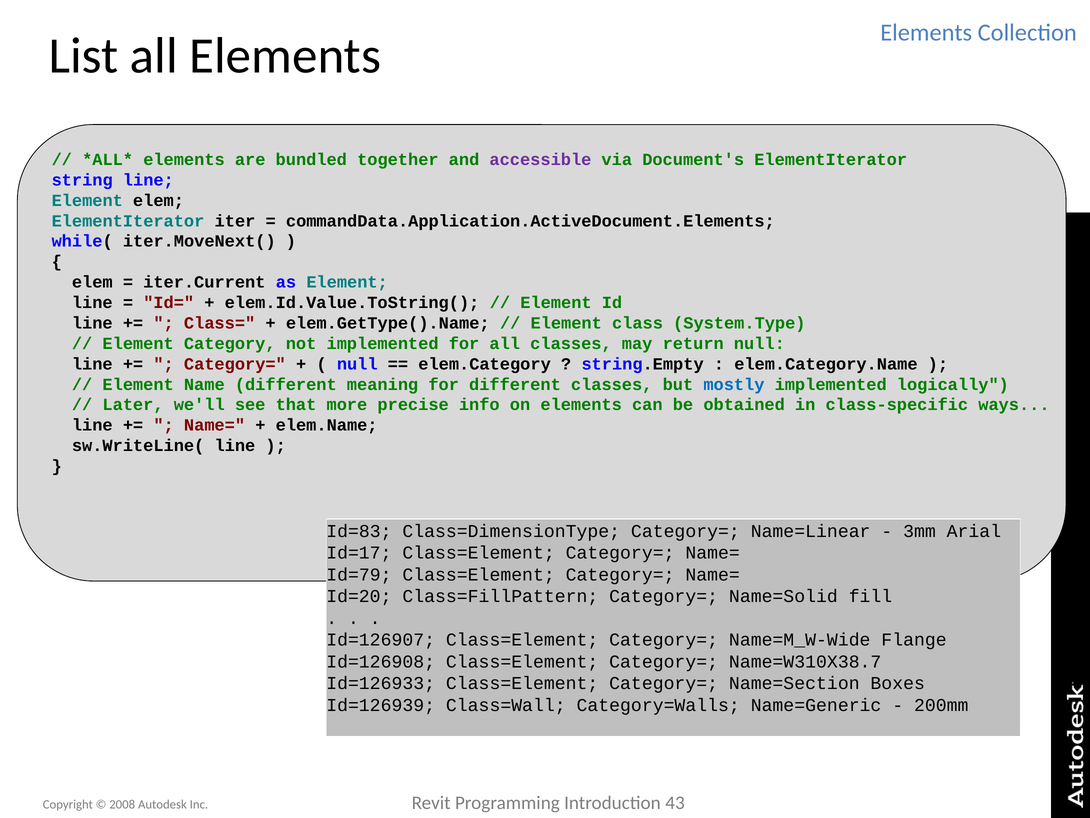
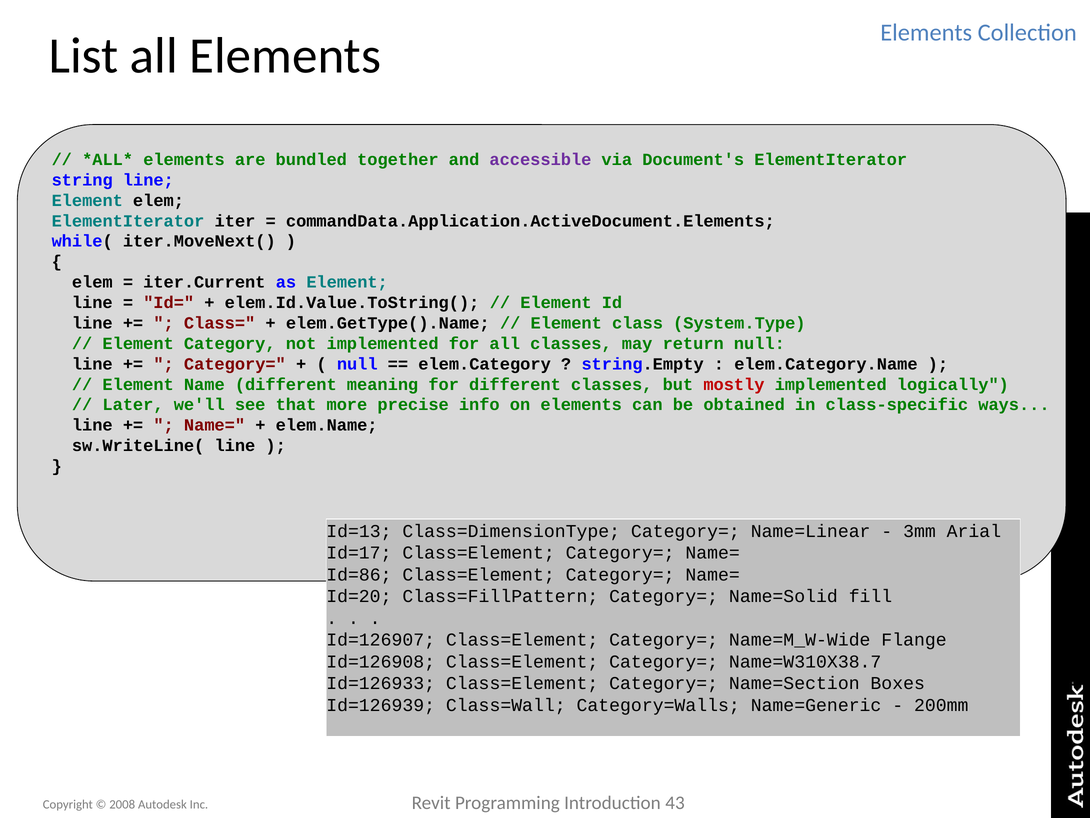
mostly colour: blue -> red (734, 384)
Id=83: Id=83 -> Id=13 (359, 531)
Id=79: Id=79 -> Id=86 (359, 575)
